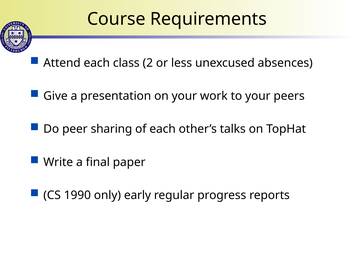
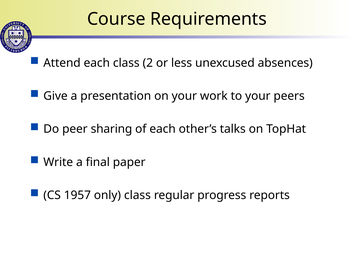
1990: 1990 -> 1957 (77, 195)
only early: early -> class (137, 195)
